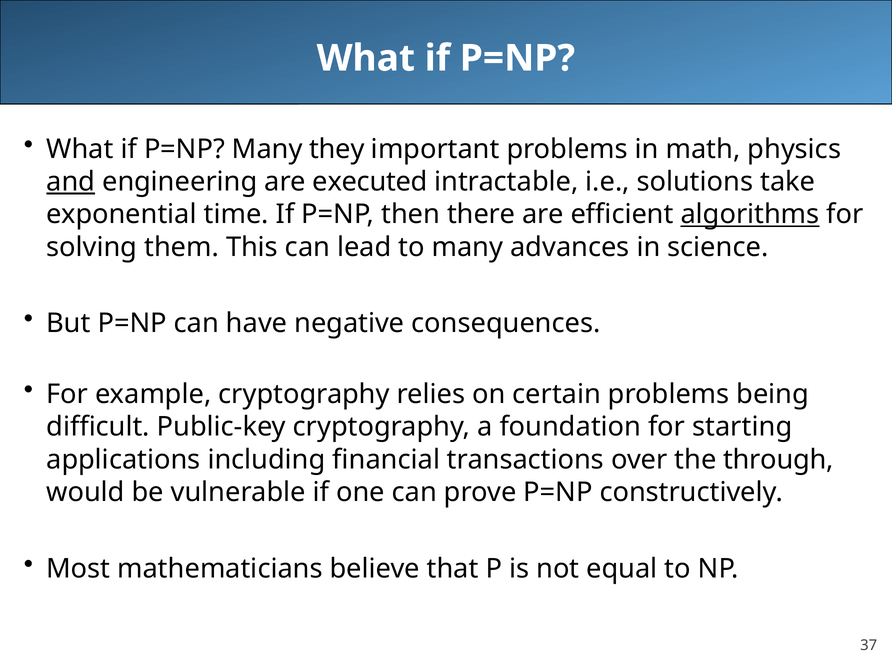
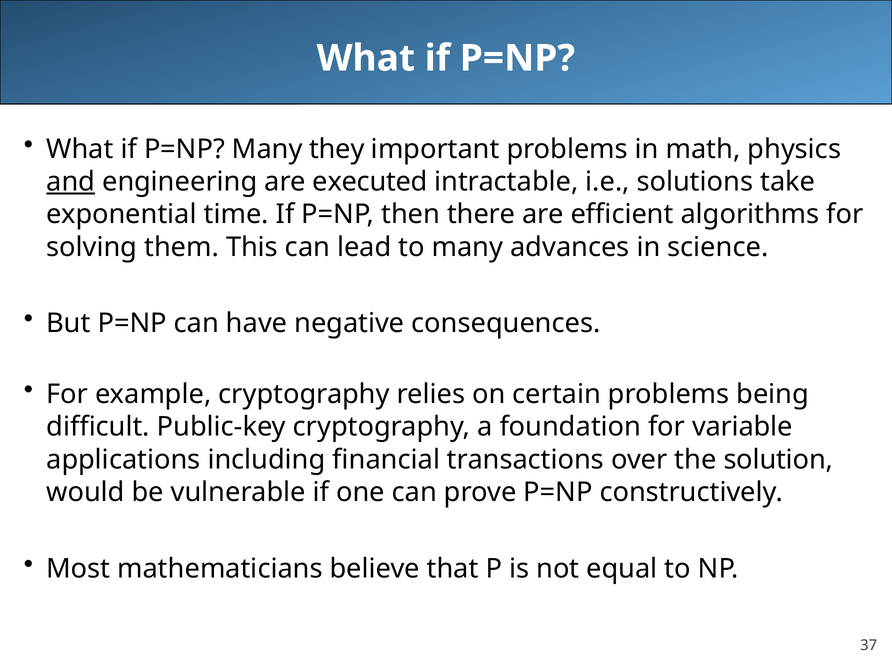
algorithms underline: present -> none (750, 214)
starting: starting -> variable (742, 427)
through: through -> solution (778, 460)
